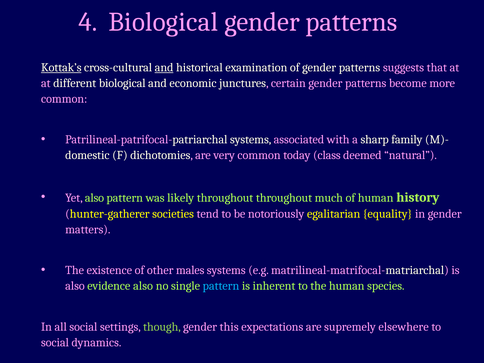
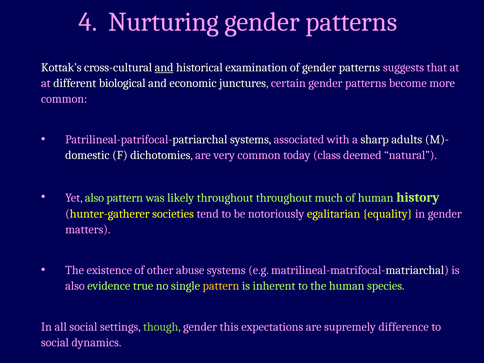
4 Biological: Biological -> Nurturing (164, 22)
Kottak’s underline: present -> none (61, 67)
family: family -> adults (407, 140)
males: males -> abuse (190, 270)
evidence also: also -> true (143, 286)
pattern colour: light blue -> yellow (221, 286)
elsewhere: elsewhere -> difference (404, 327)
